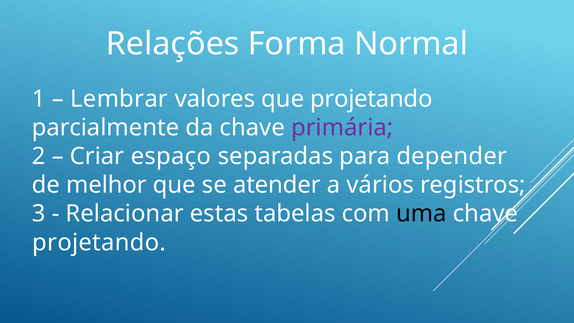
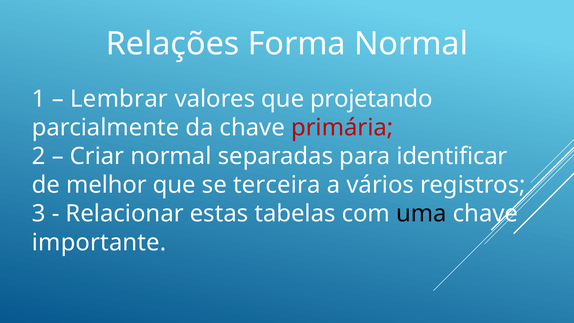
primária colour: purple -> red (342, 128)
Criar espaço: espaço -> normal (171, 156)
depender: depender -> identificar (452, 156)
atender: atender -> terceira (277, 185)
projetando: projetando -> importante (99, 242)
